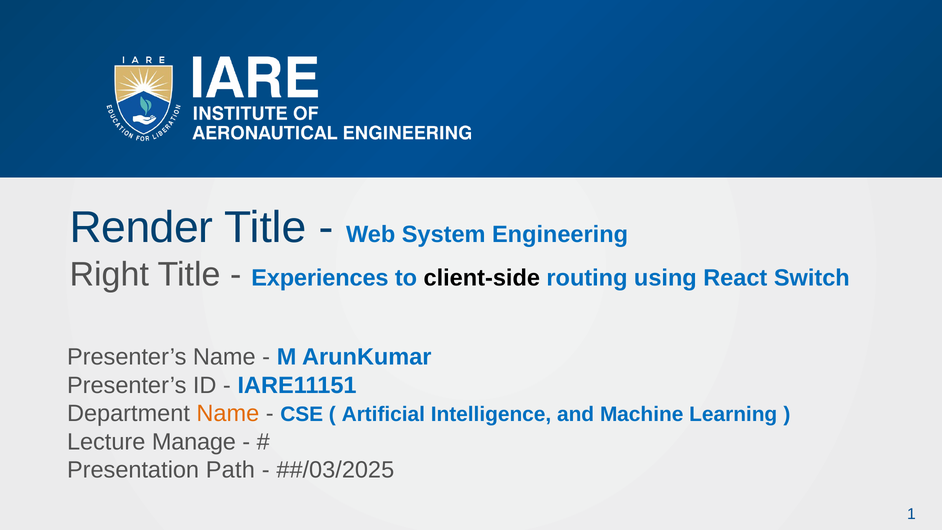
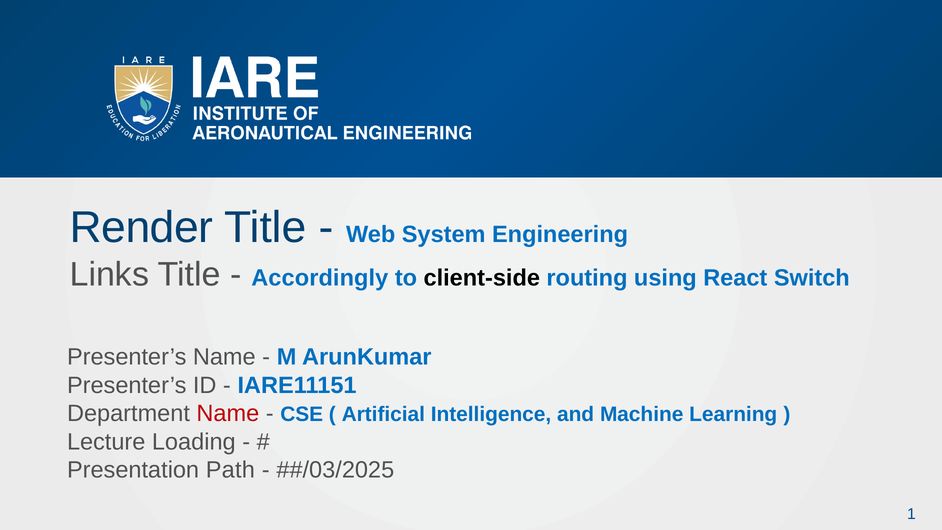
Right: Right -> Links (109, 275)
Experiences: Experiences -> Accordingly (320, 278)
Name colour: orange -> red (228, 413)
Manage: Manage -> Loading (194, 442)
